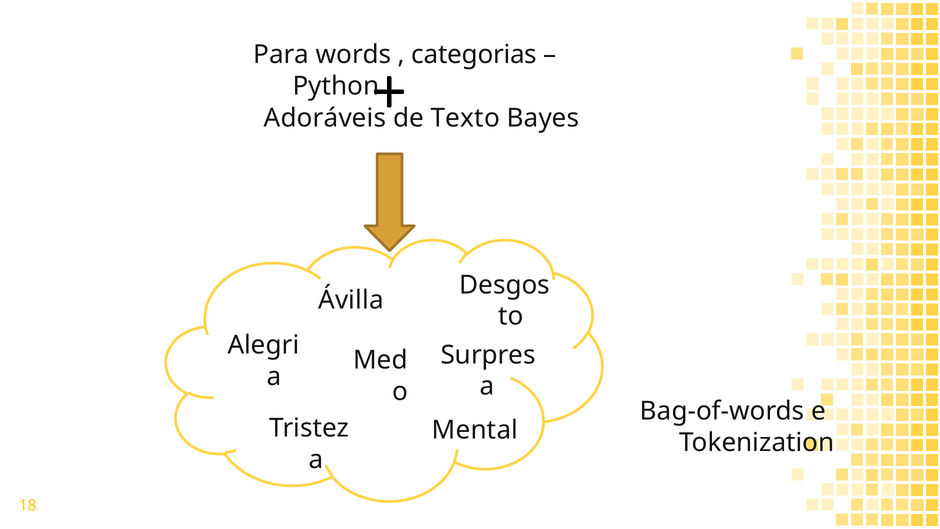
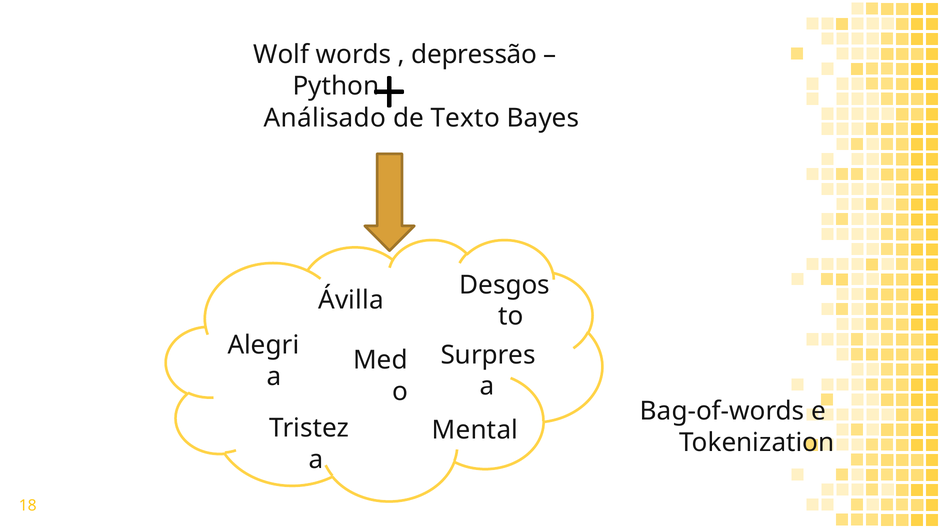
Para: Para -> Wolf (281, 55)
categorias: categorias -> depressão (474, 55)
Adoráveis: Adoráveis -> Análisado (325, 118)
